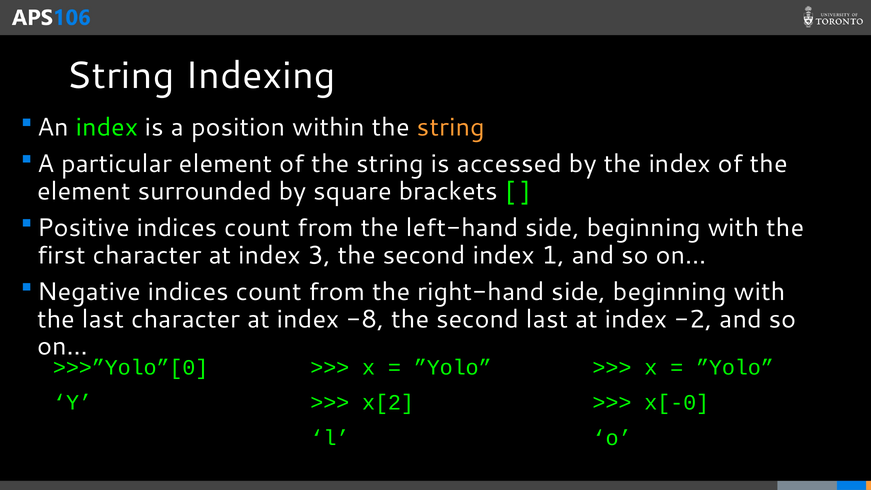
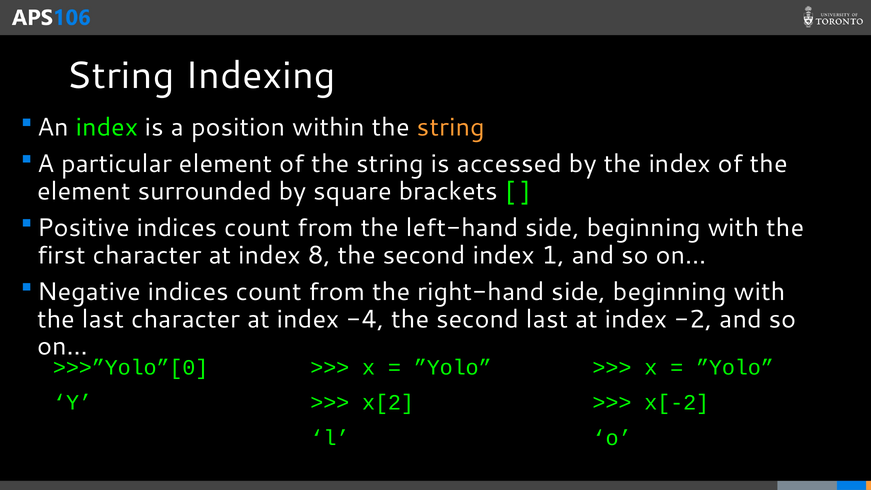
3: 3 -> 8 (319, 255)
-8: -8 -> -4 (365, 319)
x[-0: x[-0 -> x[-2 (677, 403)
